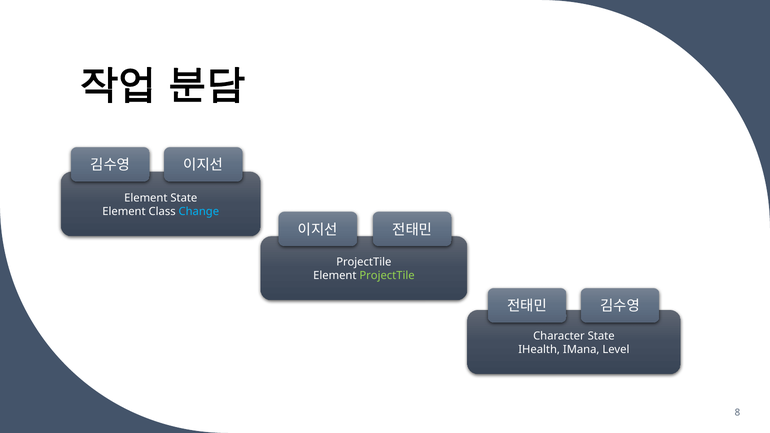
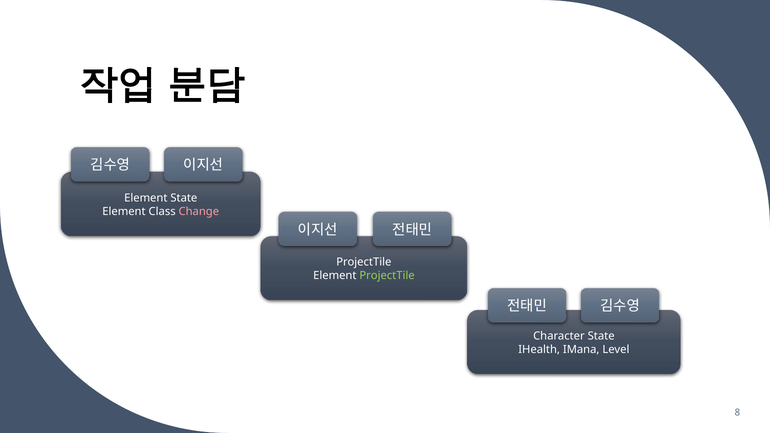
Change colour: light blue -> pink (199, 211)
